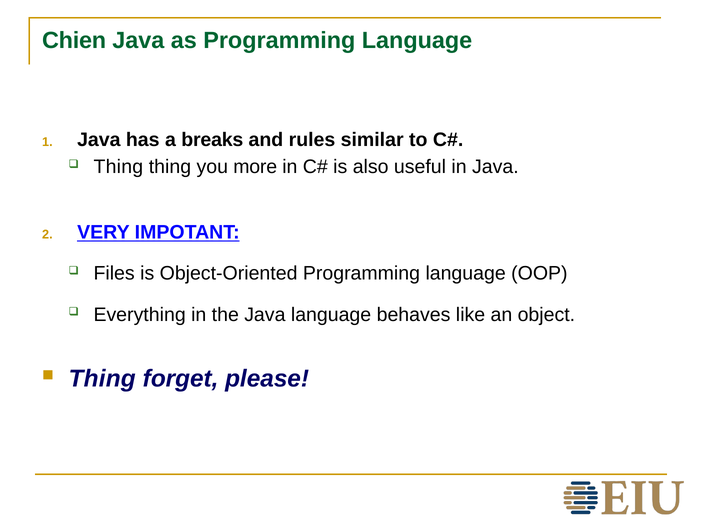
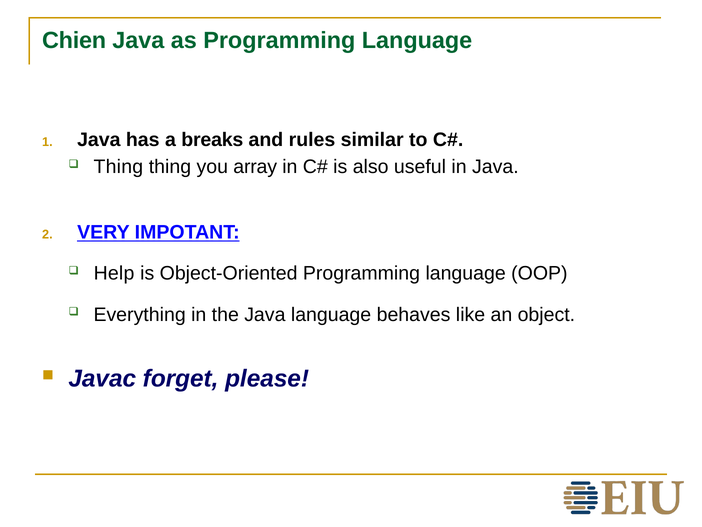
more: more -> array (255, 167)
Files: Files -> Help (114, 273)
Thing: Thing -> Javac (102, 379)
